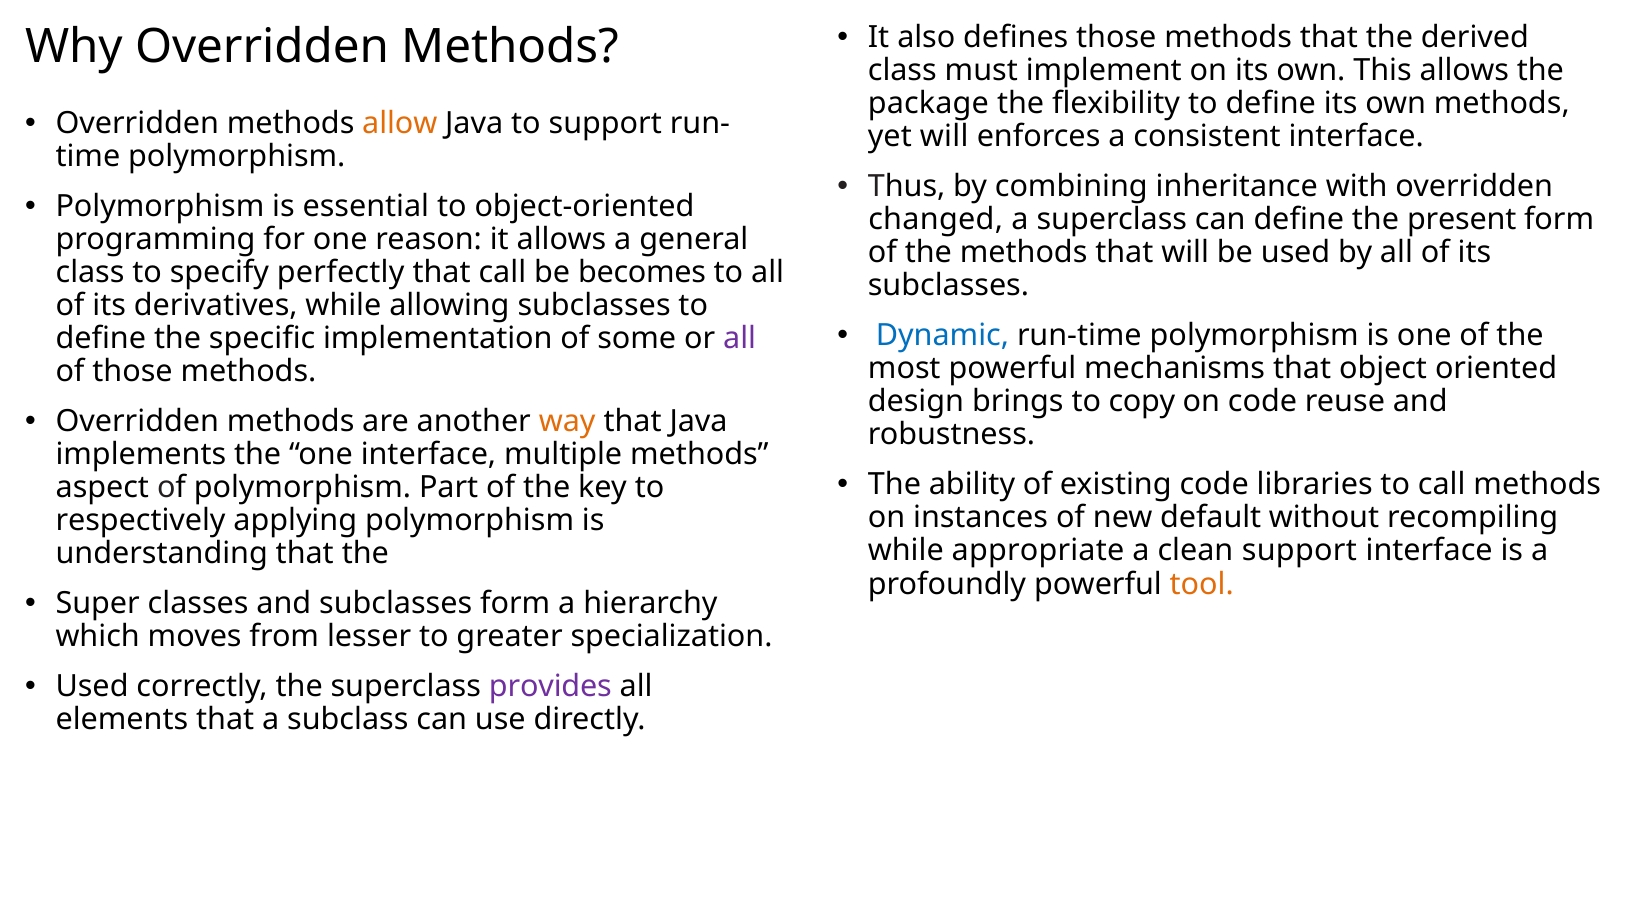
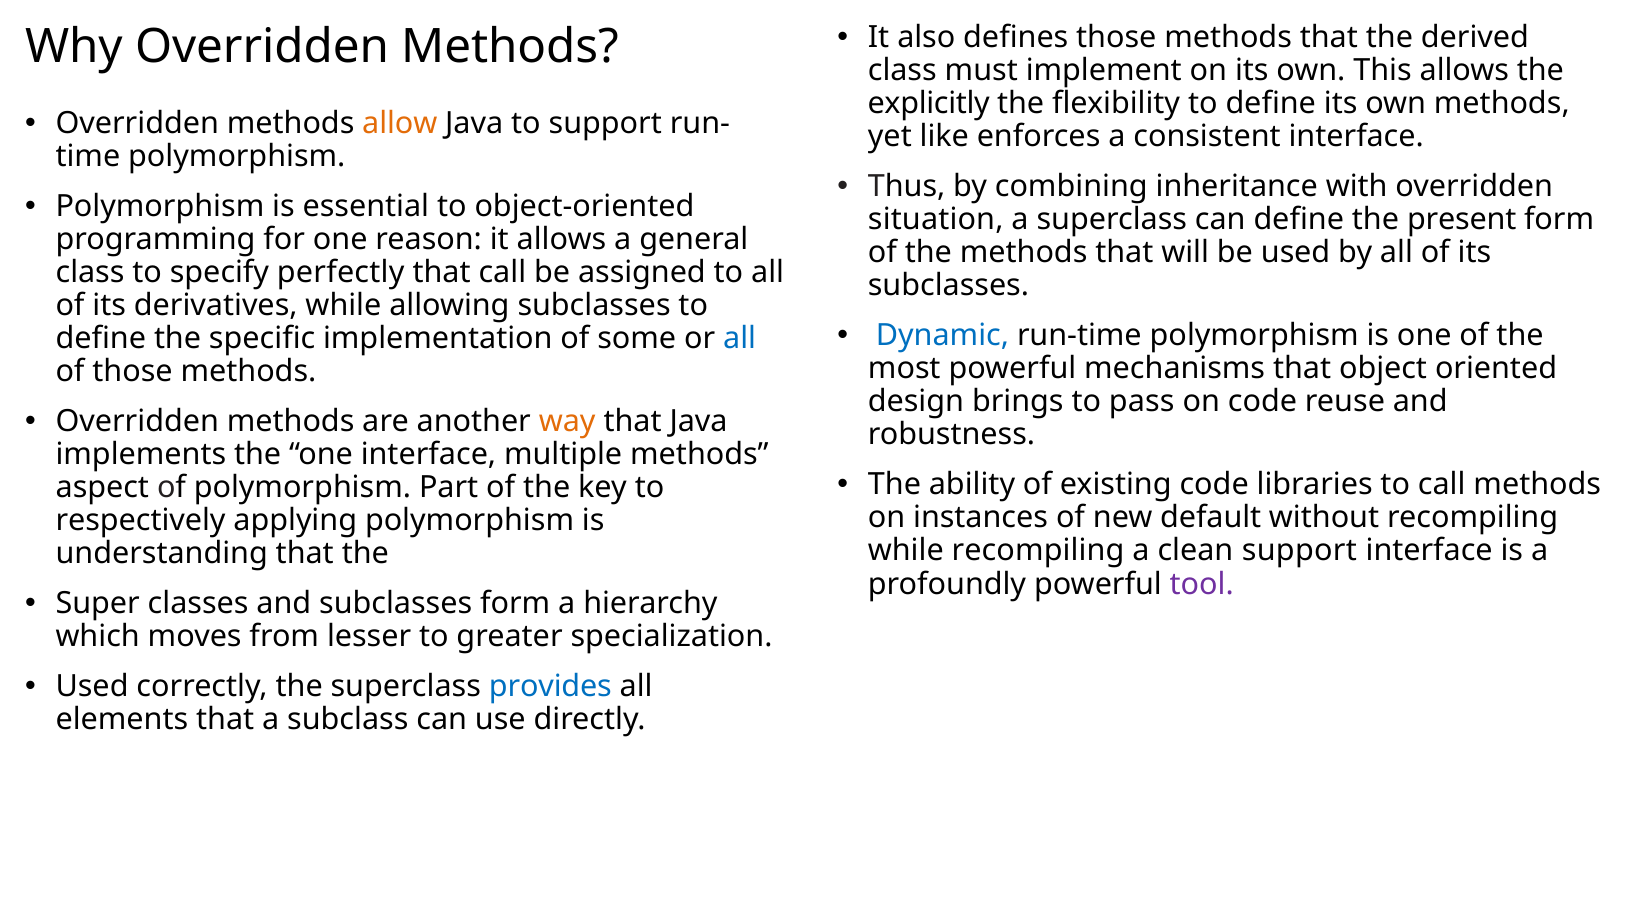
package: package -> explicitly (929, 104)
yet will: will -> like (944, 137)
changed: changed -> situation (936, 220)
becomes: becomes -> assigned (642, 272)
all colour: purple -> blue (740, 339)
copy: copy -> pass (1142, 402)
while appropriate: appropriate -> recompiling (1038, 551)
tool colour: orange -> purple (1202, 584)
provides colour: purple -> blue (550, 687)
